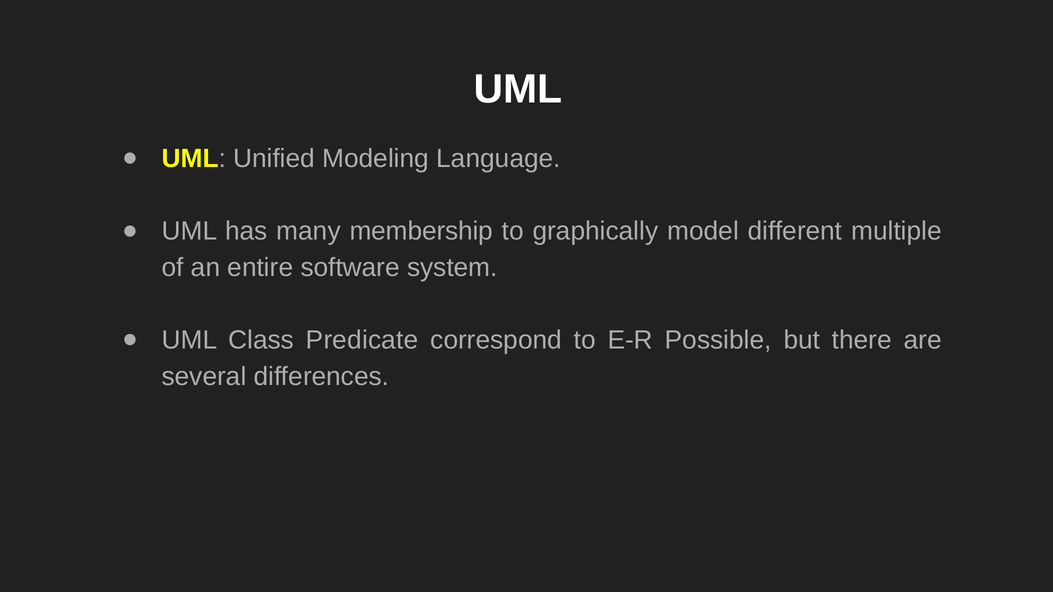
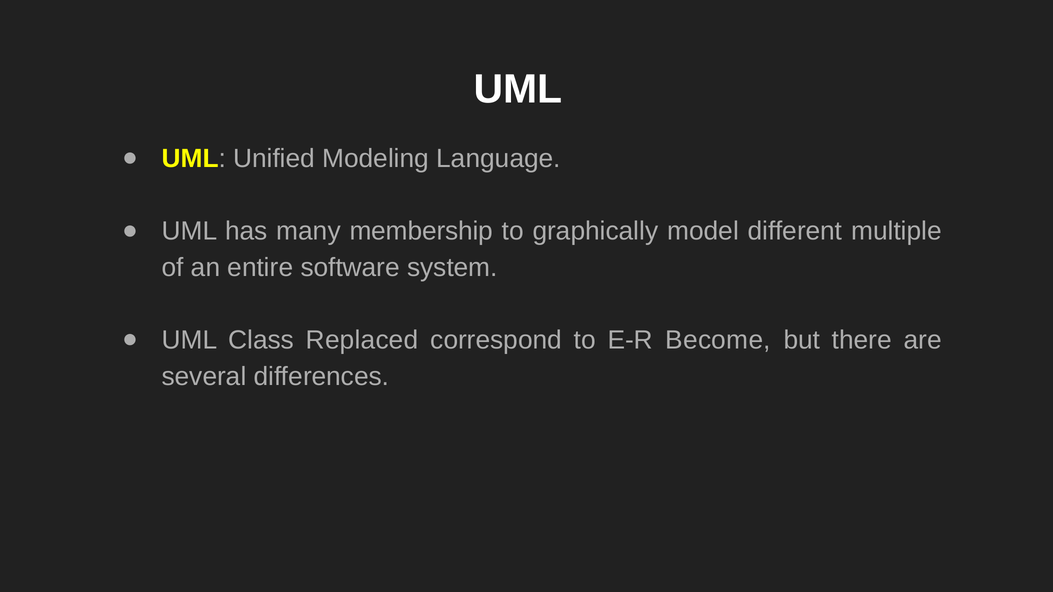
Predicate: Predicate -> Replaced (362, 340)
Possible: Possible -> Become (718, 340)
